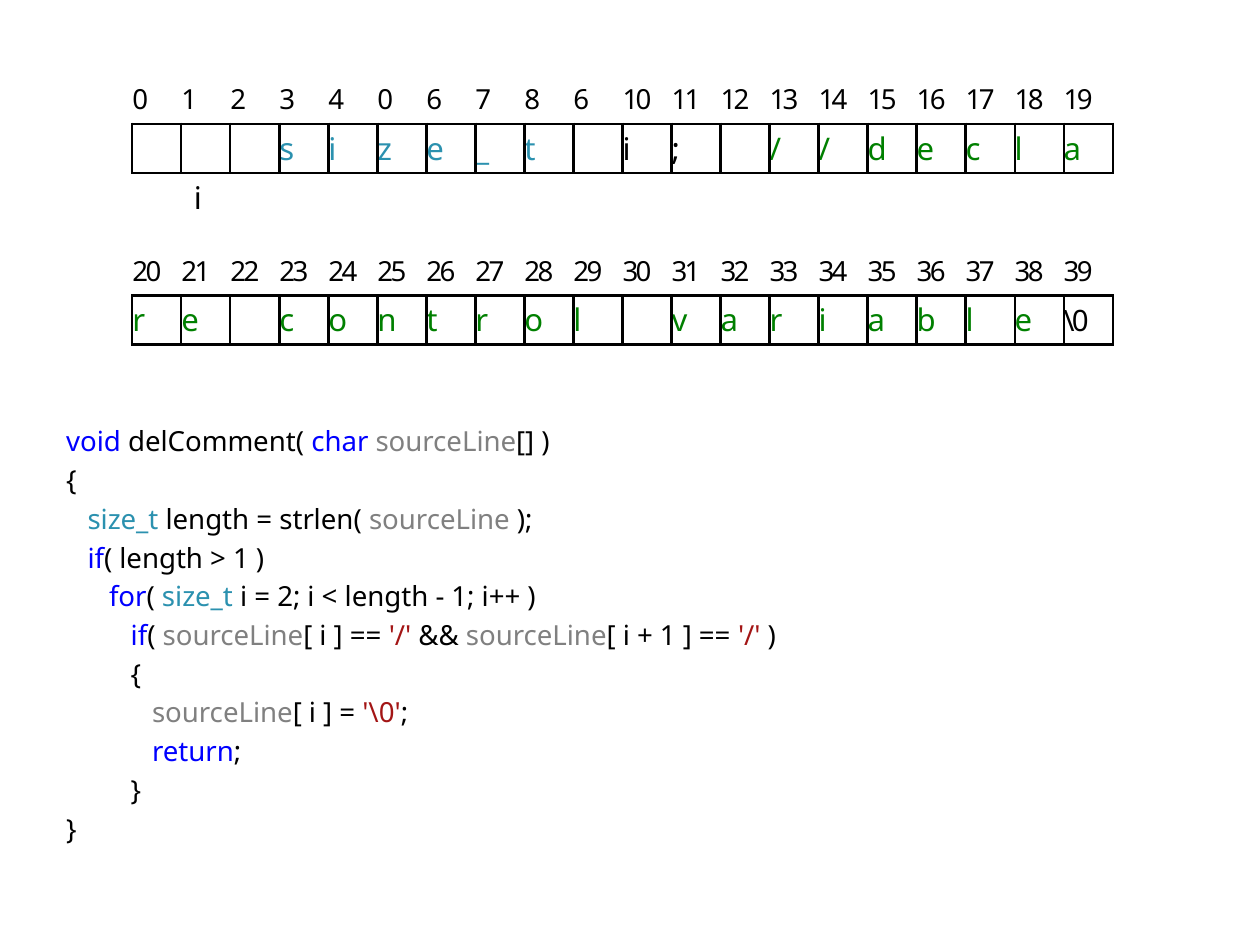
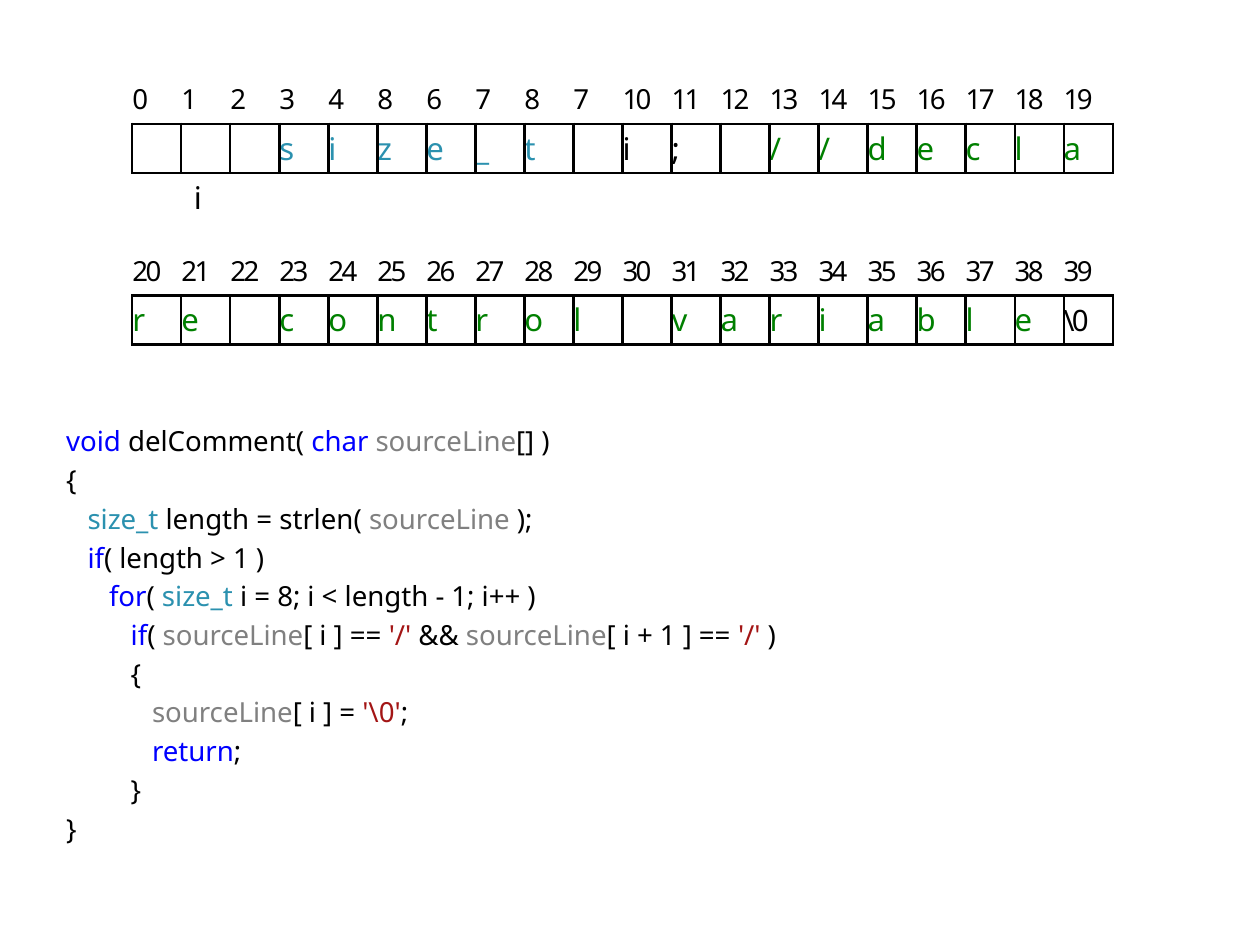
4 0: 0 -> 8 (385, 101)
8 6: 6 -> 7 (581, 101)
2: 2 -> 8 (289, 597)
